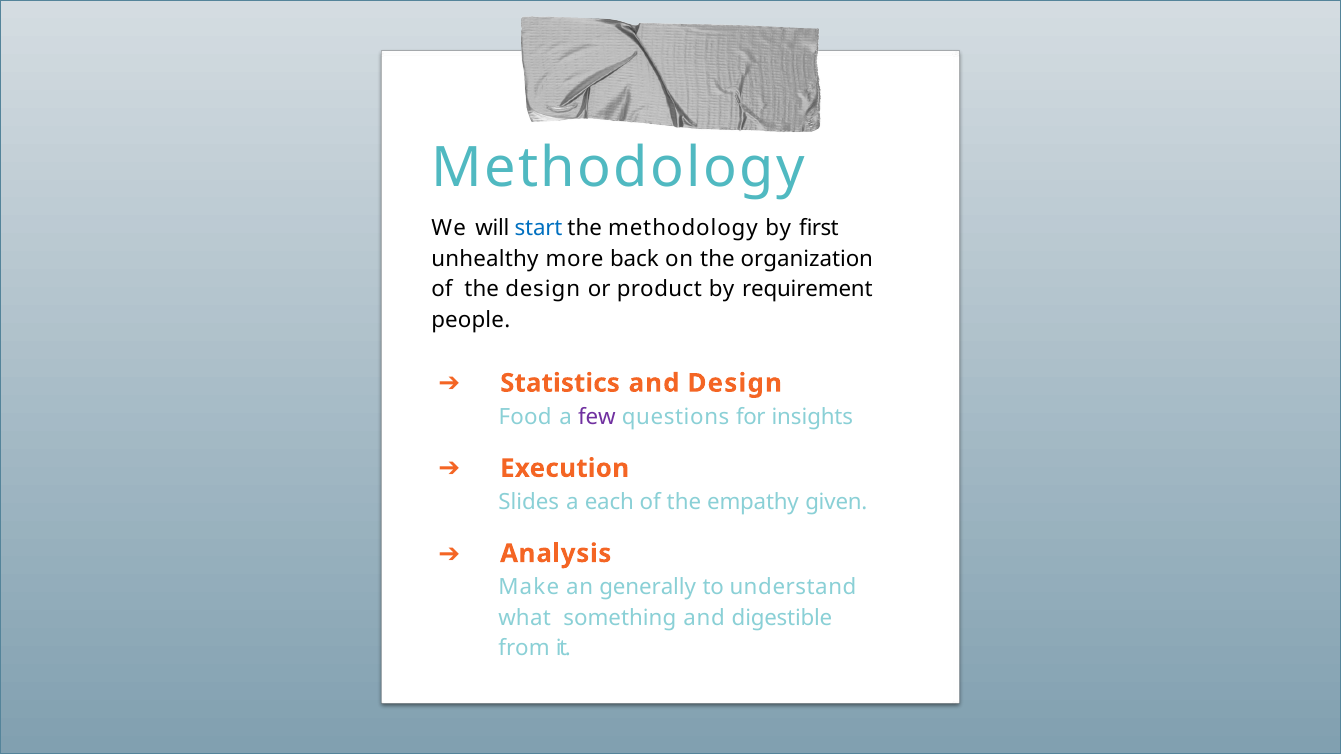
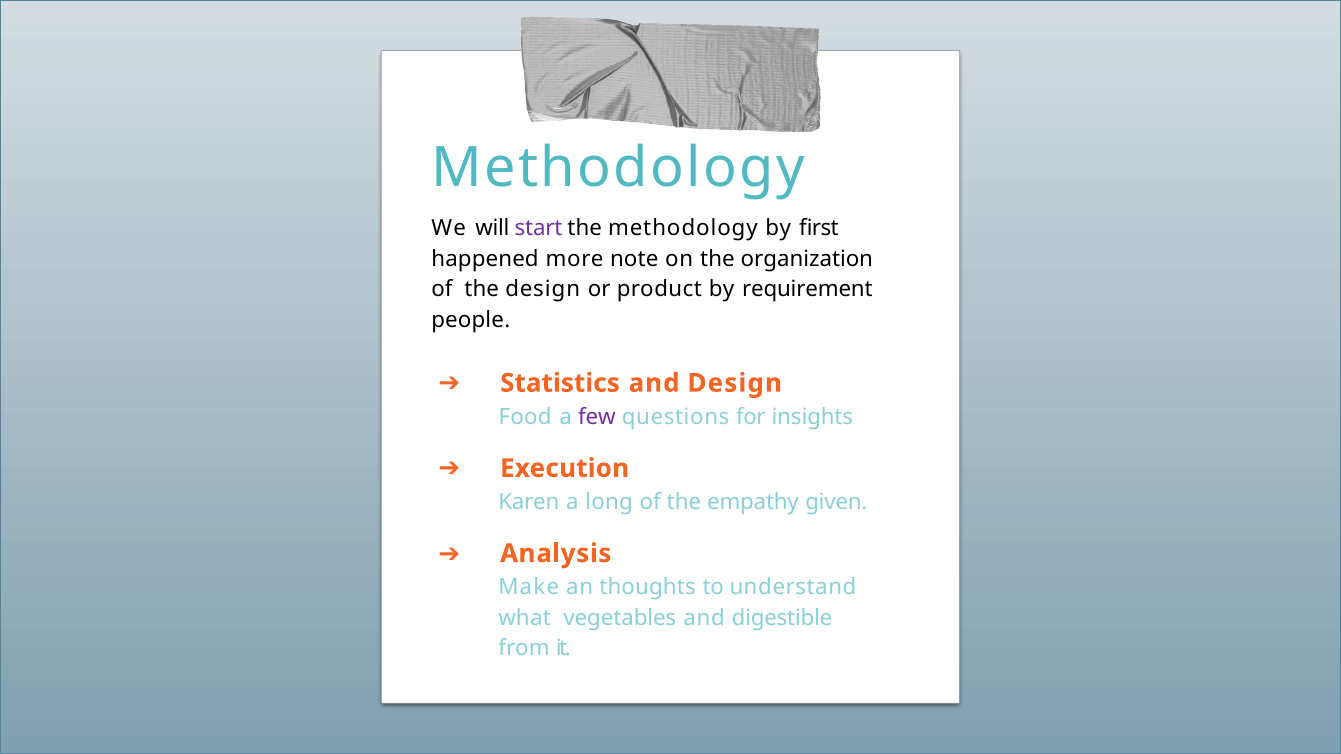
start colour: blue -> purple (539, 228)
unhealthy: unhealthy -> happened (485, 259)
back: back -> note (634, 259)
Slides: Slides -> Karen (529, 502)
each: each -> long (609, 502)
generally: generally -> thoughts (648, 587)
something: something -> vegetables (620, 618)
